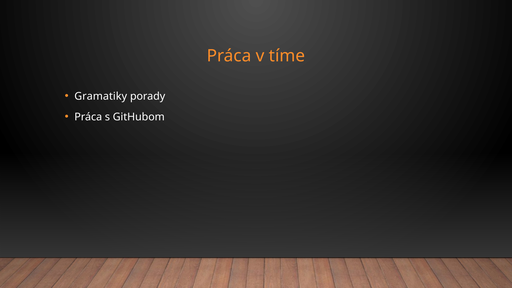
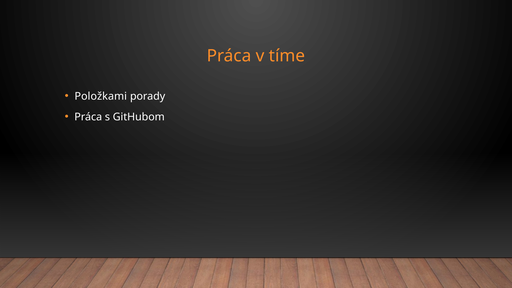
Gramatiky: Gramatiky -> Položkami (101, 96)
